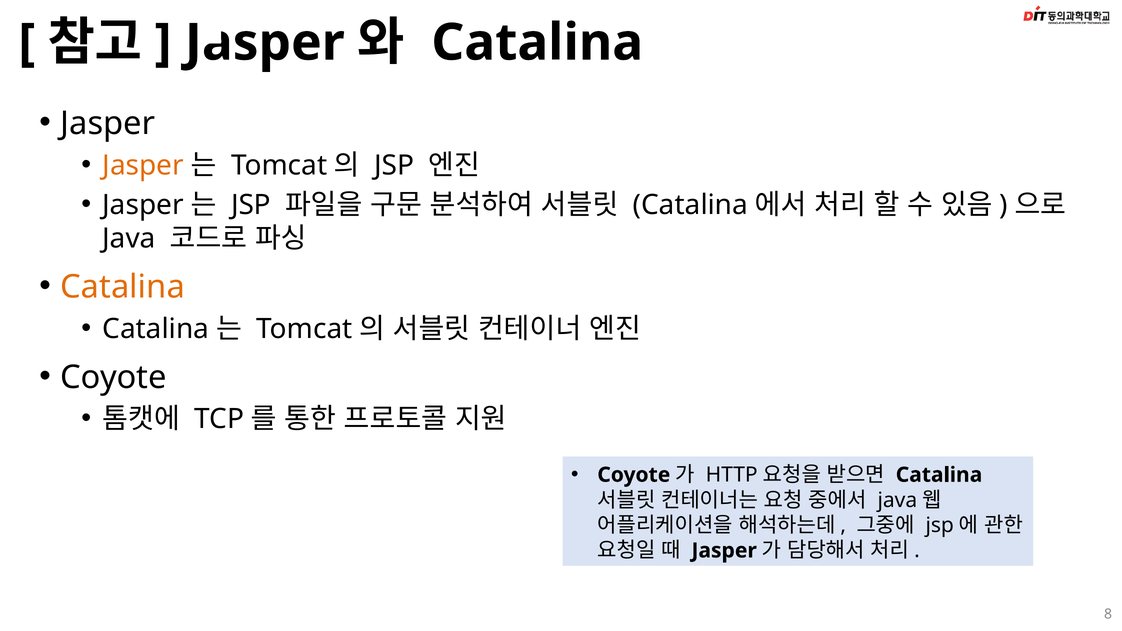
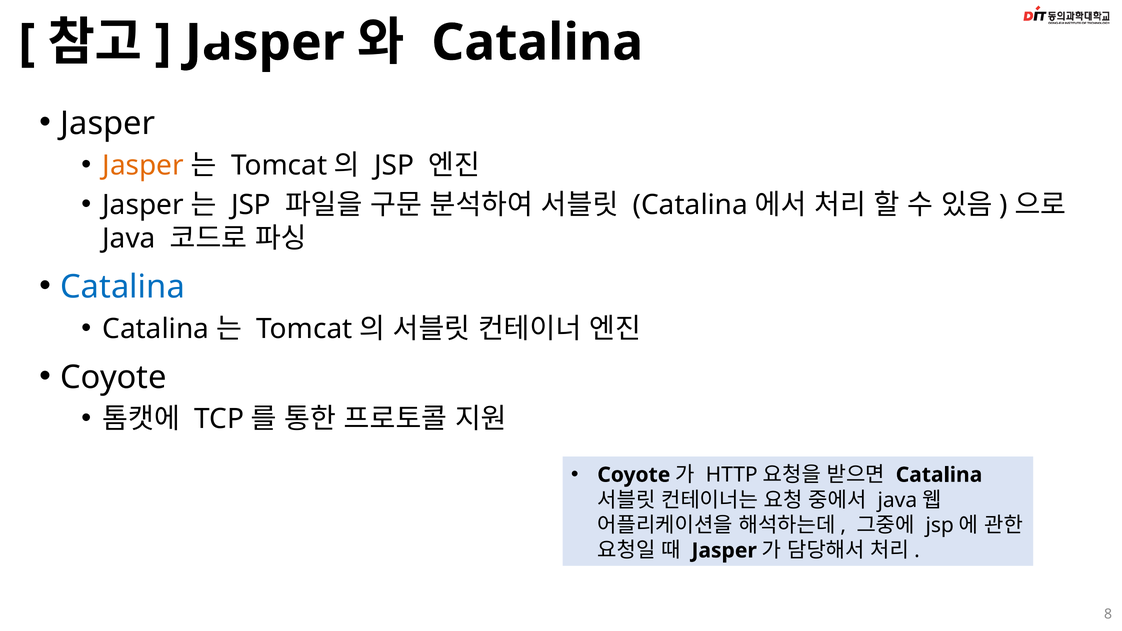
Catalina colour: orange -> blue (123, 287)
